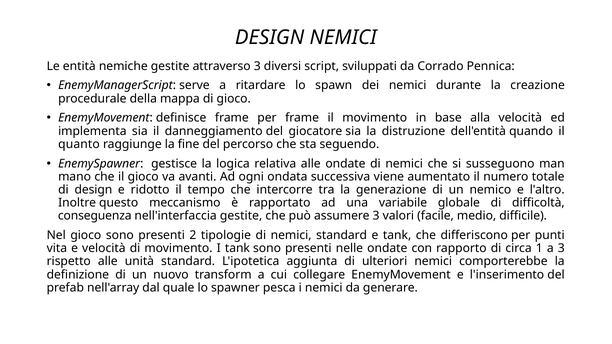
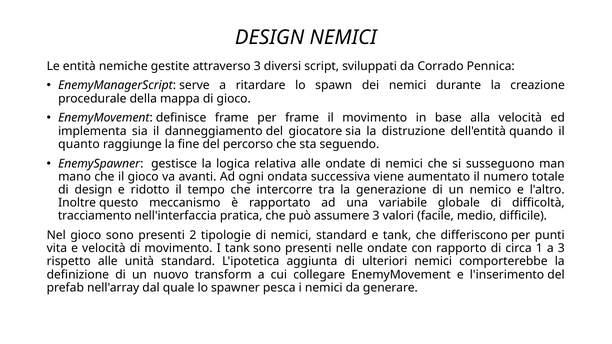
conseguenza: conseguenza -> tracciamento (95, 216)
nell'interfaccia gestite: gestite -> pratica (241, 216)
